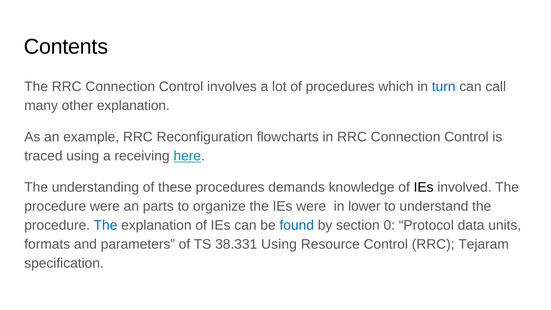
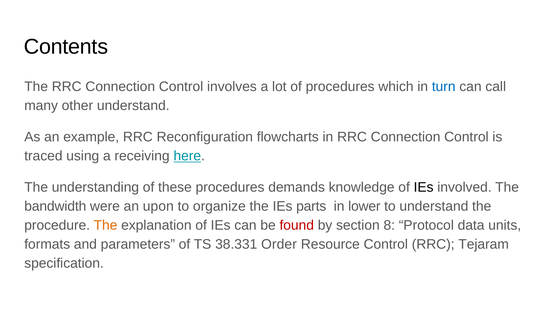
other explanation: explanation -> understand (133, 106)
procedure: procedure -> bandwidth (55, 206)
parts: parts -> upon (158, 206)
IEs were: were -> parts (311, 206)
The colour: blue -> orange (106, 225)
found colour: blue -> red (297, 225)
0: 0 -> 8 (389, 225)
38.331 Using: Using -> Order (279, 244)
